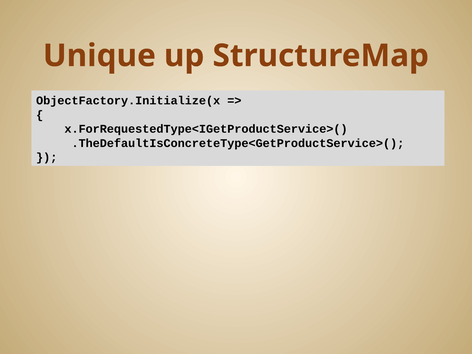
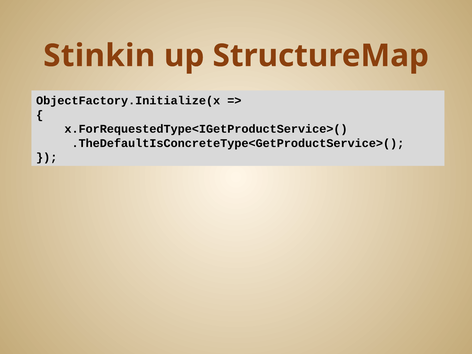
Unique: Unique -> Stinkin (99, 56)
